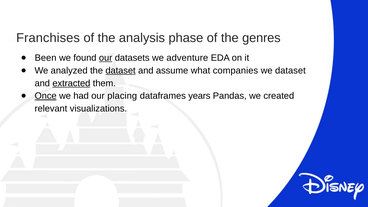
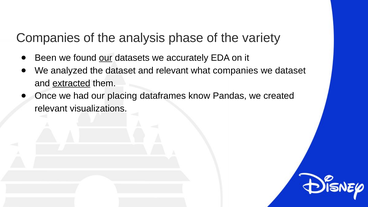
Franchises: Franchises -> Companies (48, 38)
genres: genres -> variety (261, 38)
adventure: adventure -> accurately (187, 58)
dataset underline: present -> none (121, 71)
and assume: assume -> relevant (172, 71)
Once underline: present -> none (46, 96)
years: years -> know (199, 96)
